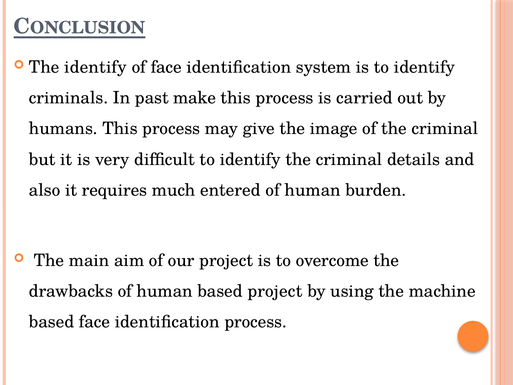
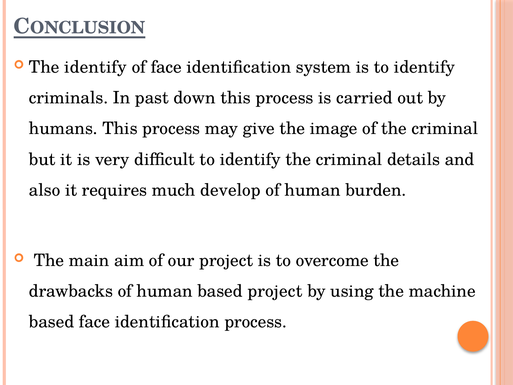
make: make -> down (195, 98)
entered: entered -> develop (230, 190)
